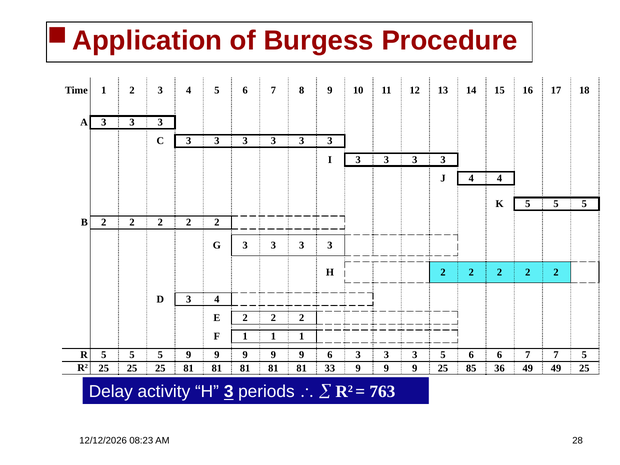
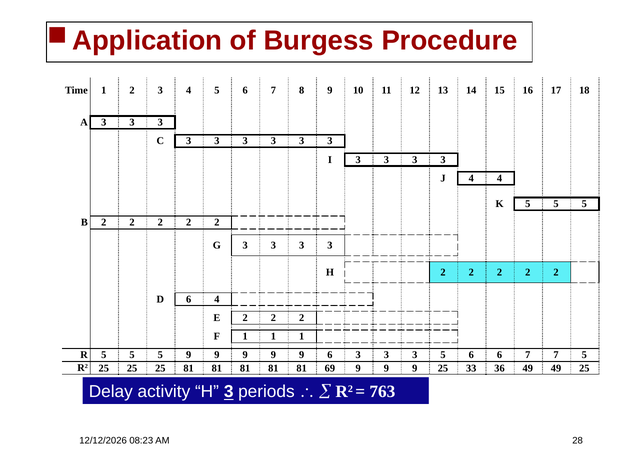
D 3: 3 -> 6 (189, 299)
33: 33 -> 69 (330, 369)
85: 85 -> 33 (471, 369)
